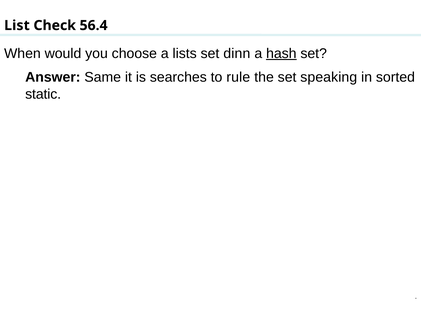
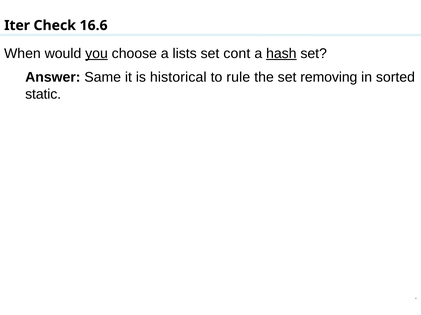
List: List -> Iter (17, 26)
56.4: 56.4 -> 16.6 (94, 26)
you underline: none -> present (97, 54)
dinn: dinn -> cont (237, 54)
searches: searches -> historical (178, 77)
speaking: speaking -> removing (329, 77)
